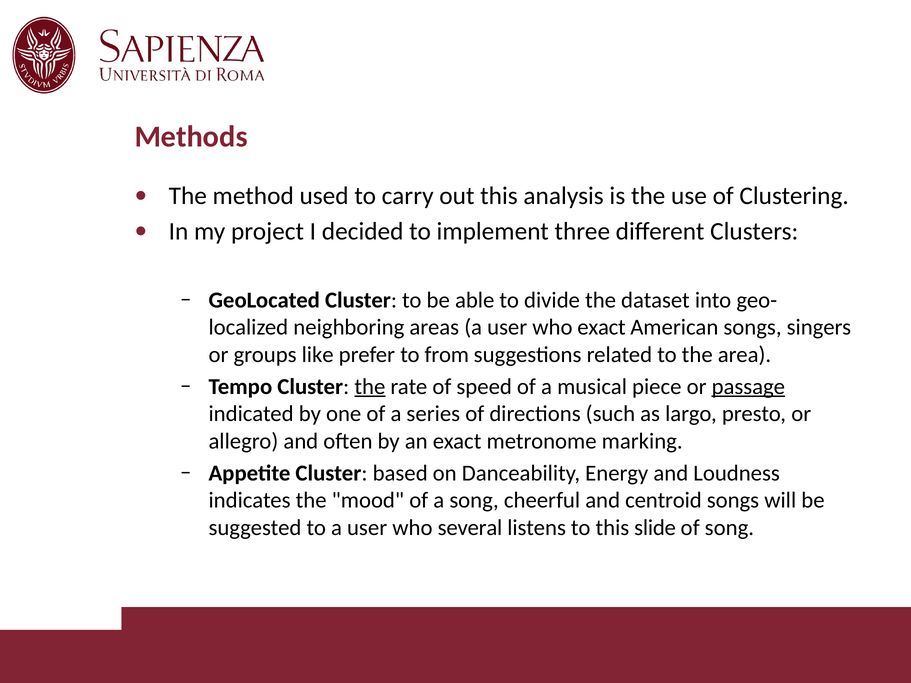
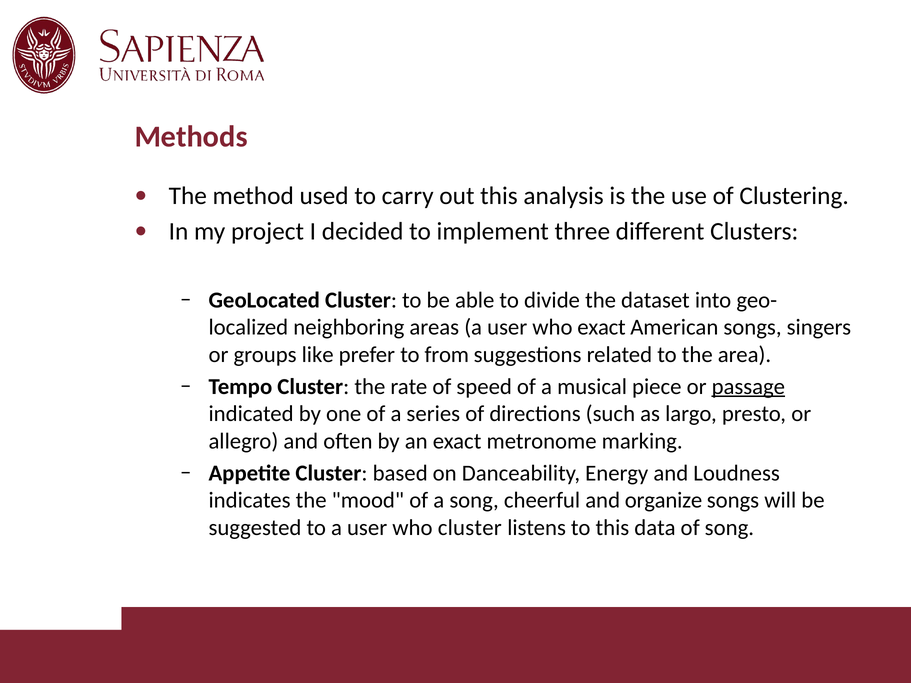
the underline: present -> none (370, 387)
centroid: centroid -> organize (664, 501)
who several: several -> cluster (470, 528)
slide: slide -> data (655, 528)
